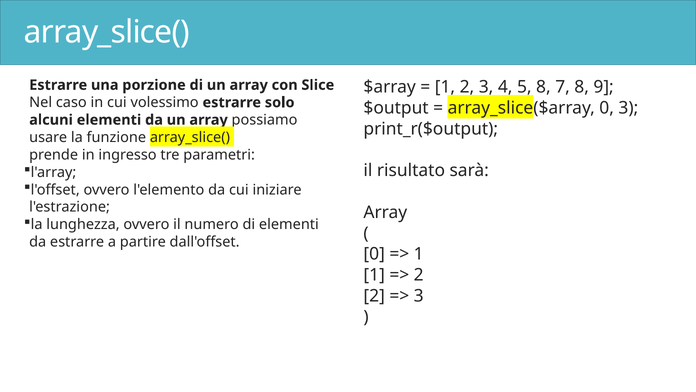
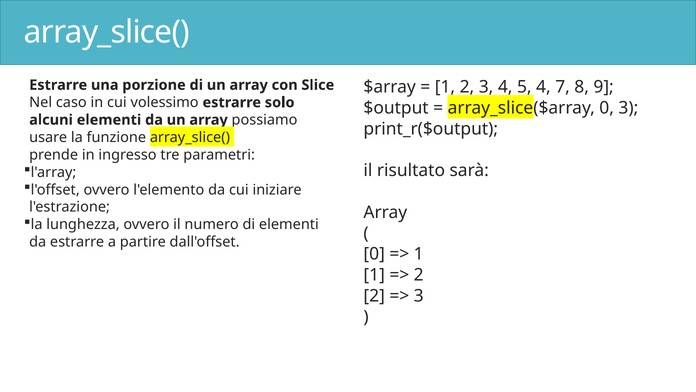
8: 8 -> 4 (543, 87)
